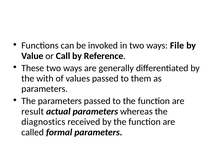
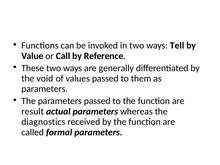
File: File -> Tell (177, 45)
with: with -> void (45, 78)
